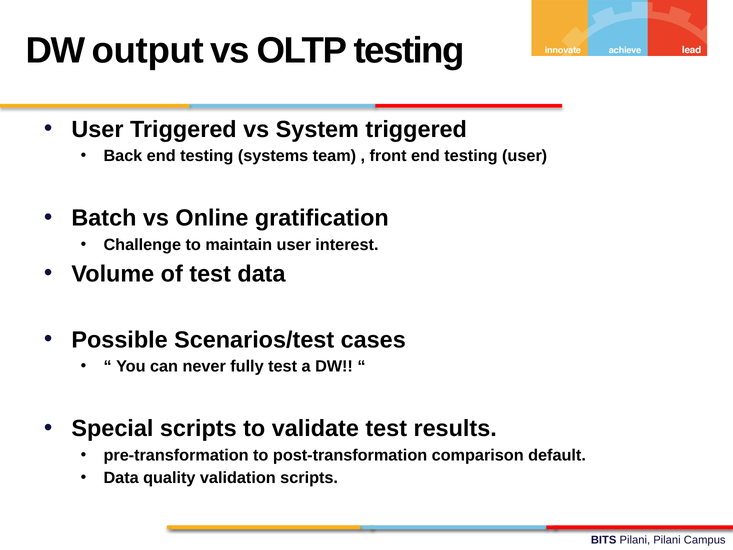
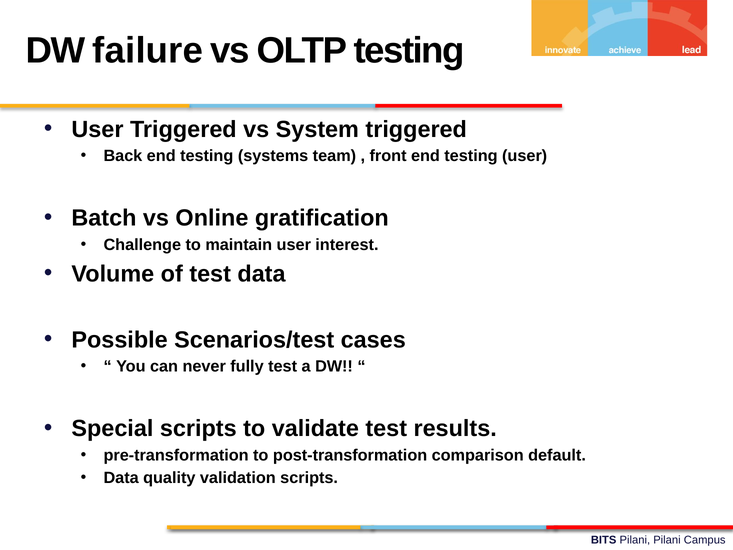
output: output -> failure (148, 51)
